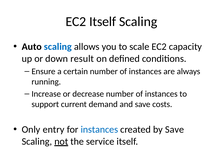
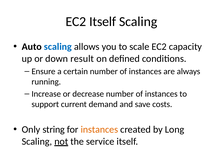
entry: entry -> string (54, 130)
instances colour: blue -> orange (99, 130)
by Save: Save -> Long (175, 130)
